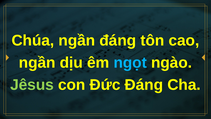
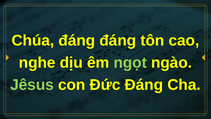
Chúa ngần: ngần -> đáng (77, 40)
ngần: ngần -> nghe (37, 63)
ngọt colour: light blue -> light green (130, 63)
